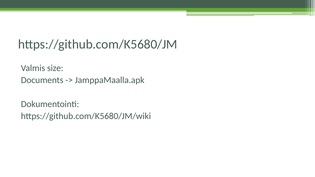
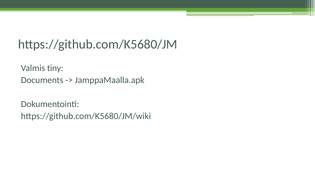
size: size -> tiny (55, 68)
